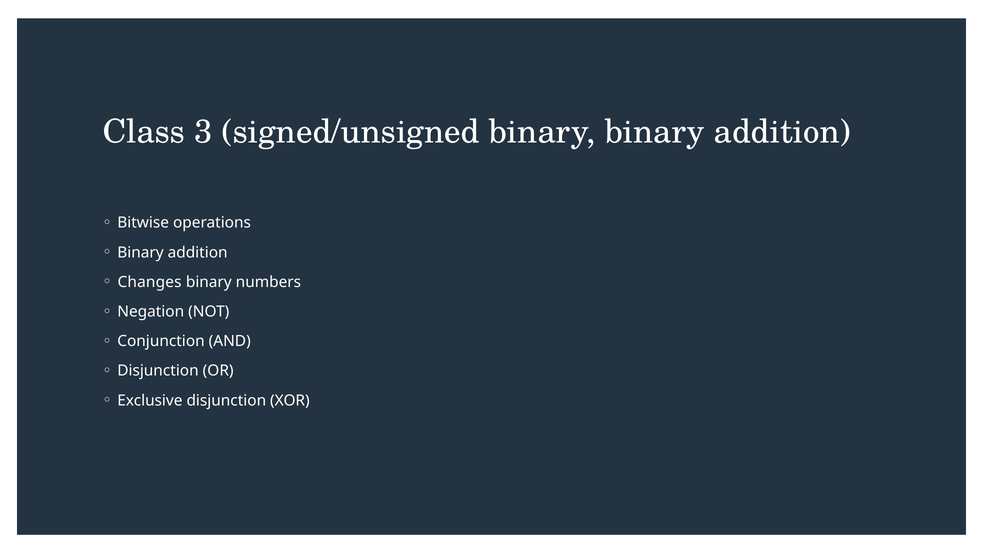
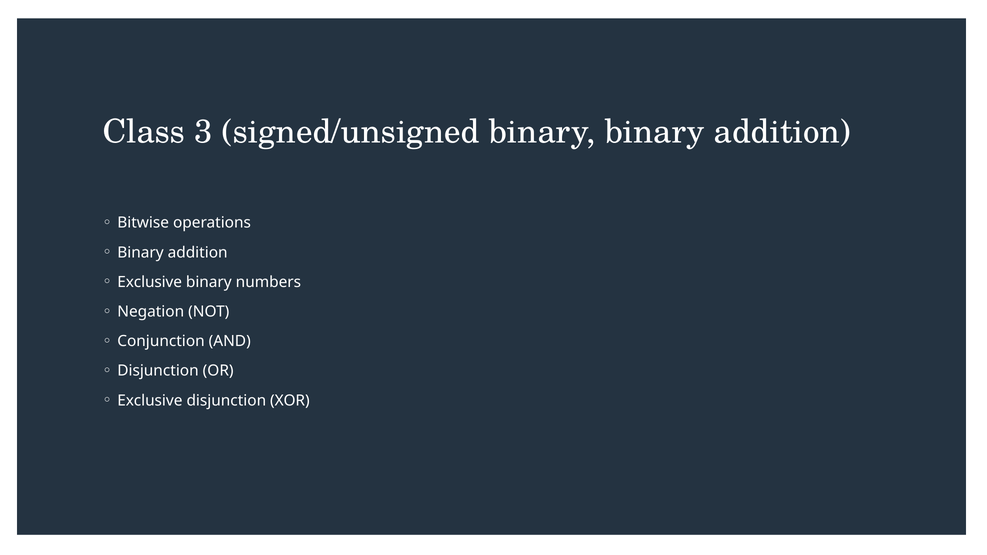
Changes: Changes -> Exclusive (150, 282)
